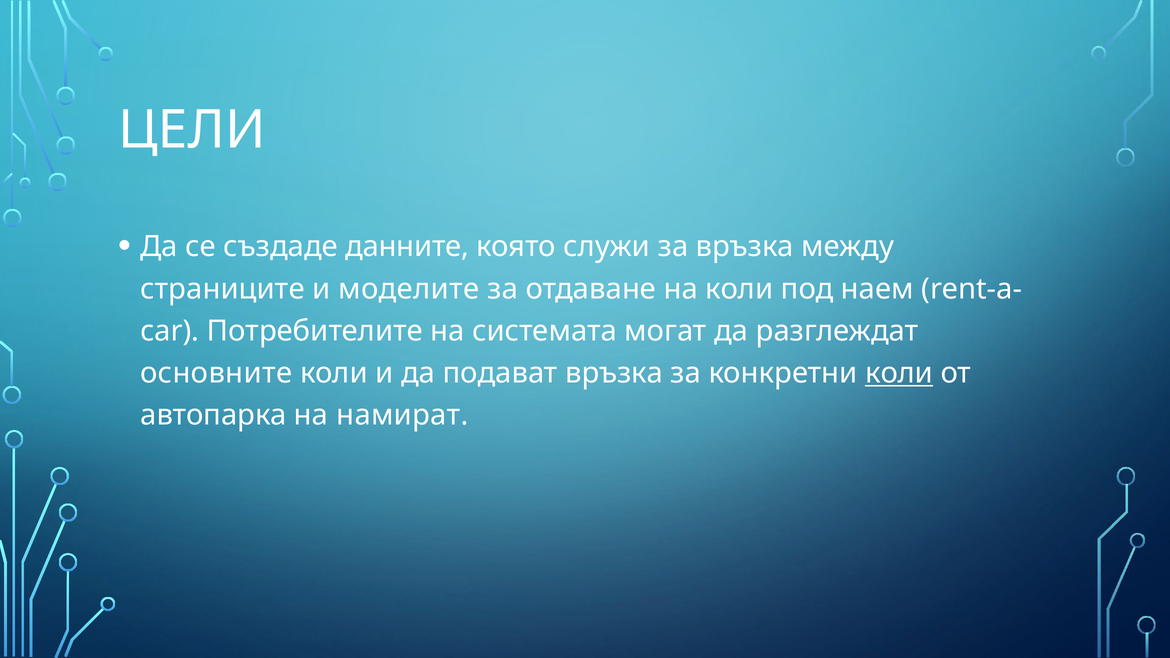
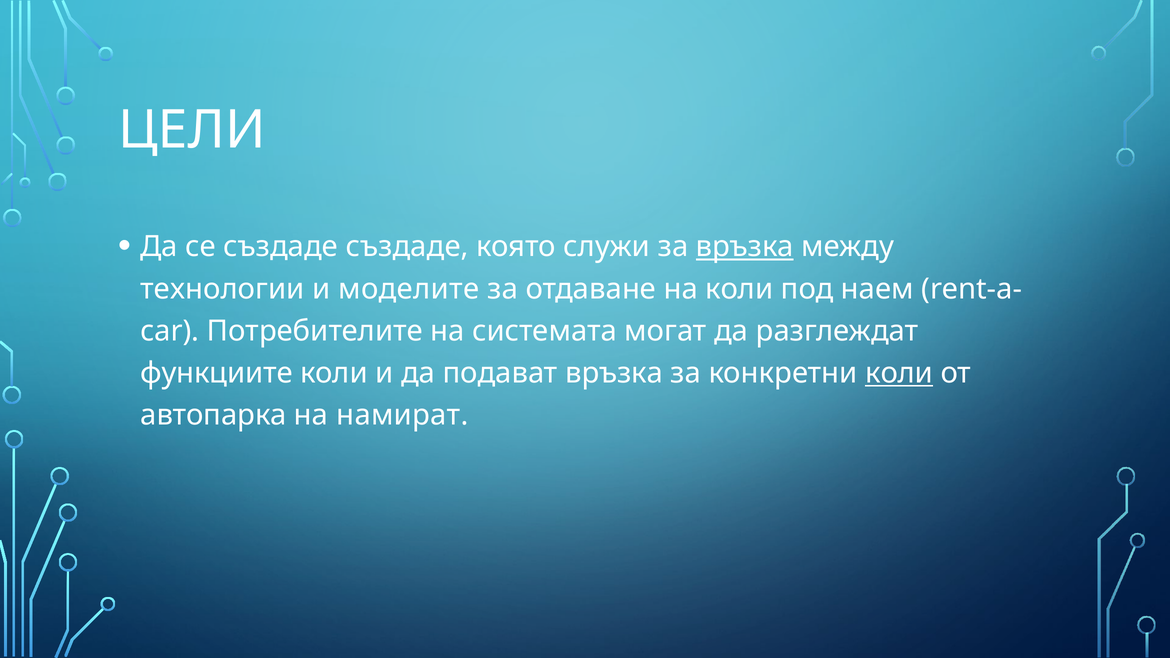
създаде данните: данните -> създаде (407, 247)
връзка underline: none -> present (745, 247)
страниците: страниците -> технологии (222, 289)
основните: основните -> функциите (216, 373)
